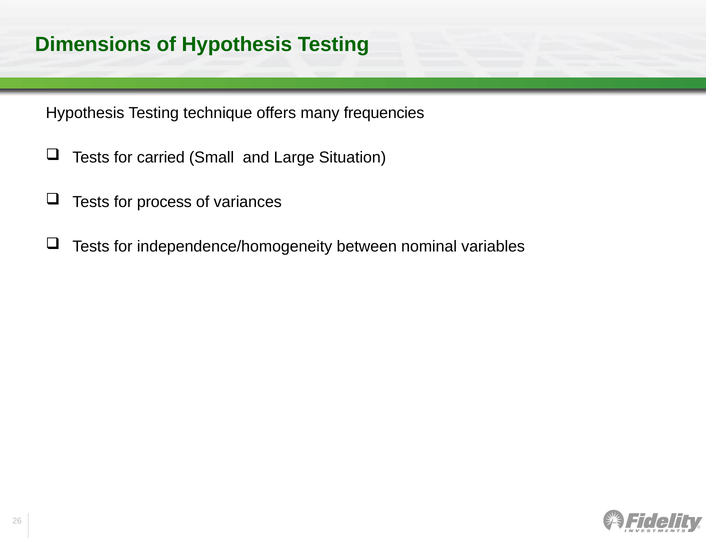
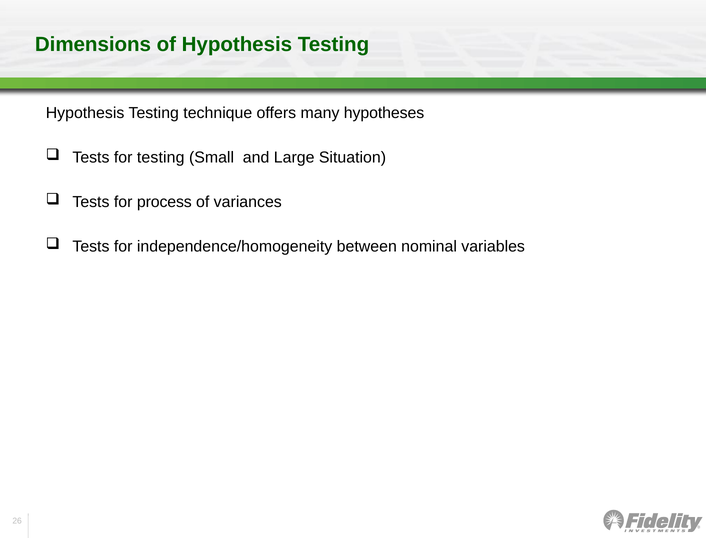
frequencies: frequencies -> hypotheses (384, 113)
for carried: carried -> testing (161, 158)
